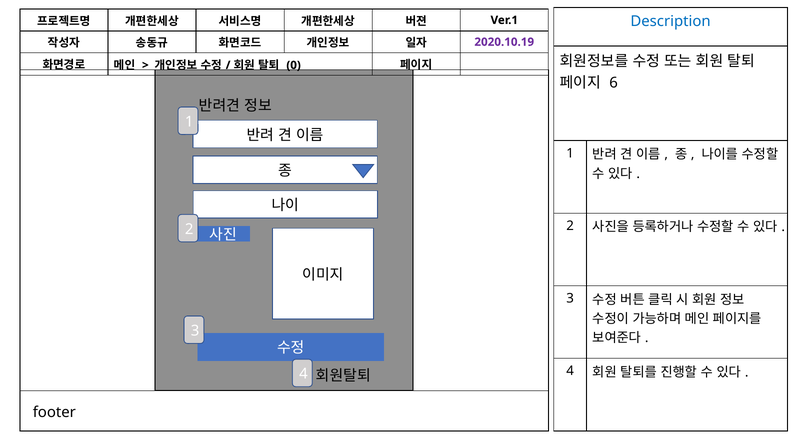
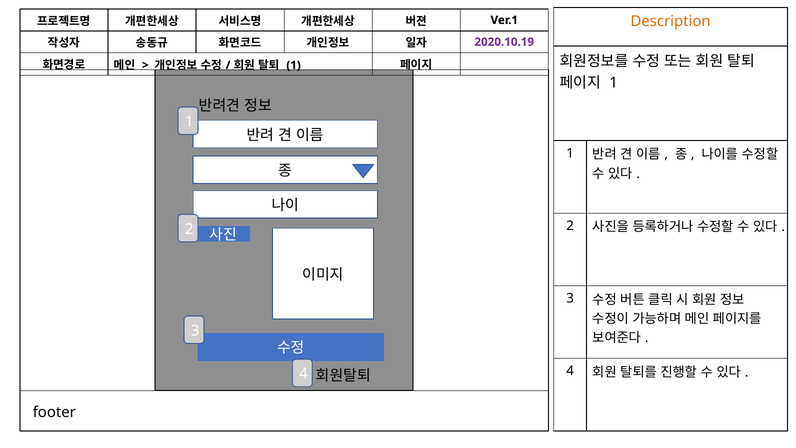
Description colour: blue -> orange (671, 21)
0: 0 -> 1 (294, 65)
6: 6 -> 1 (614, 83)
